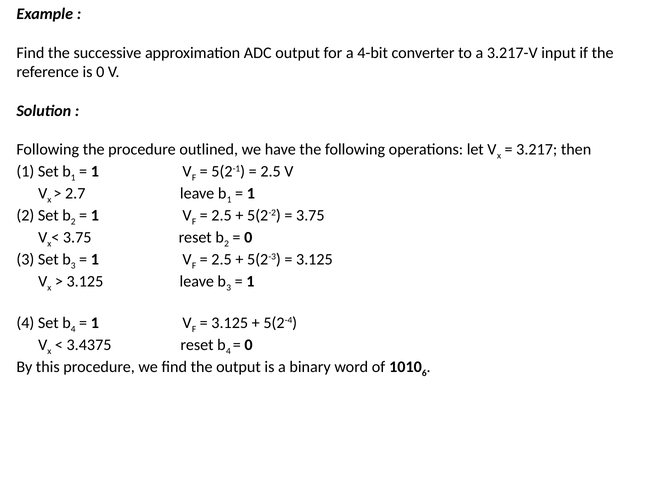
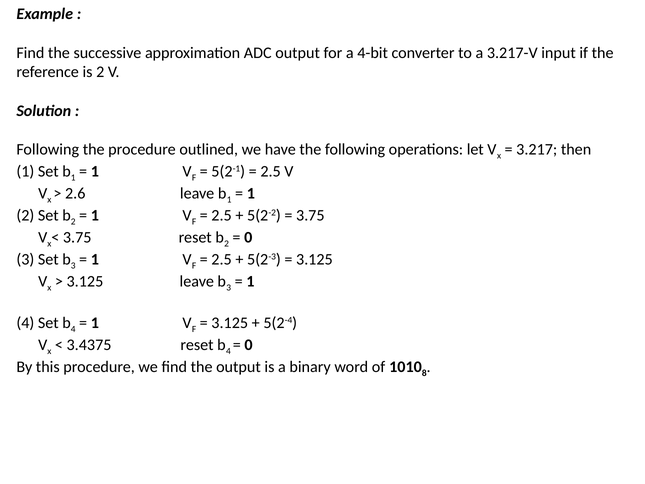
is 0: 0 -> 2 (100, 72)
2.7: 2.7 -> 2.6 (75, 193)
6: 6 -> 8 (424, 373)
